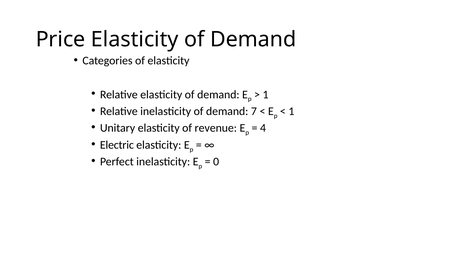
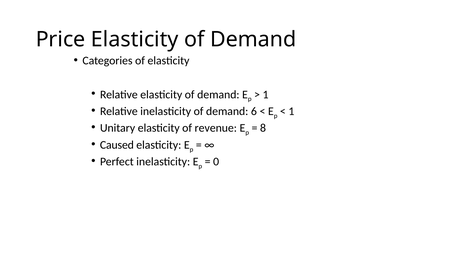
7: 7 -> 6 (254, 111)
4: 4 -> 8 (263, 128)
Electric: Electric -> Caused (117, 145)
